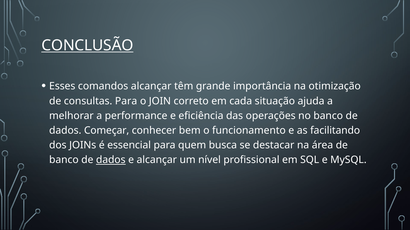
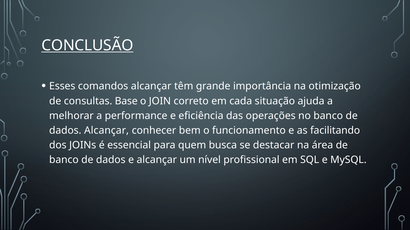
consultas Para: Para -> Base (126, 101)
dados Começar: Começar -> Alcançar (107, 131)
dados underline: present -> none (111, 160)
